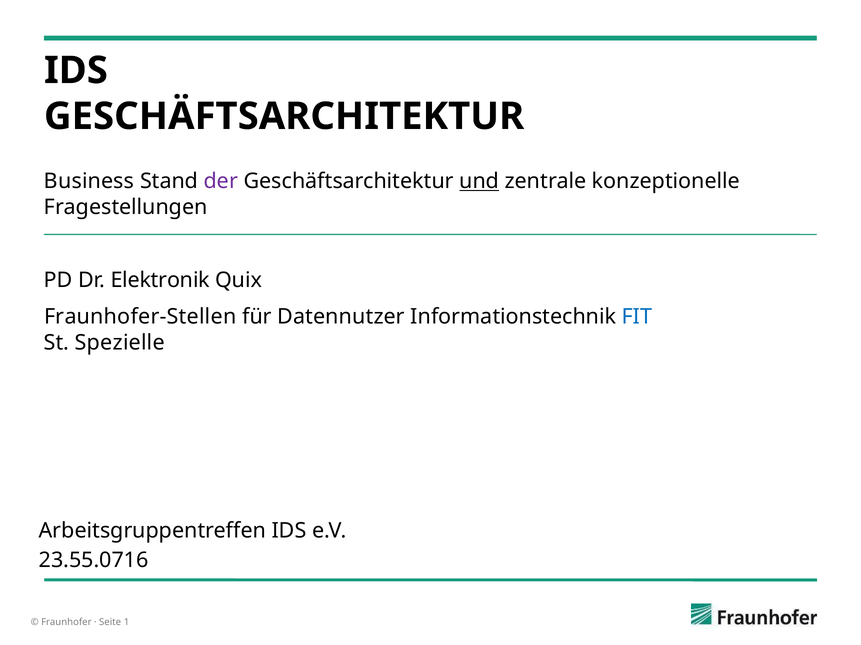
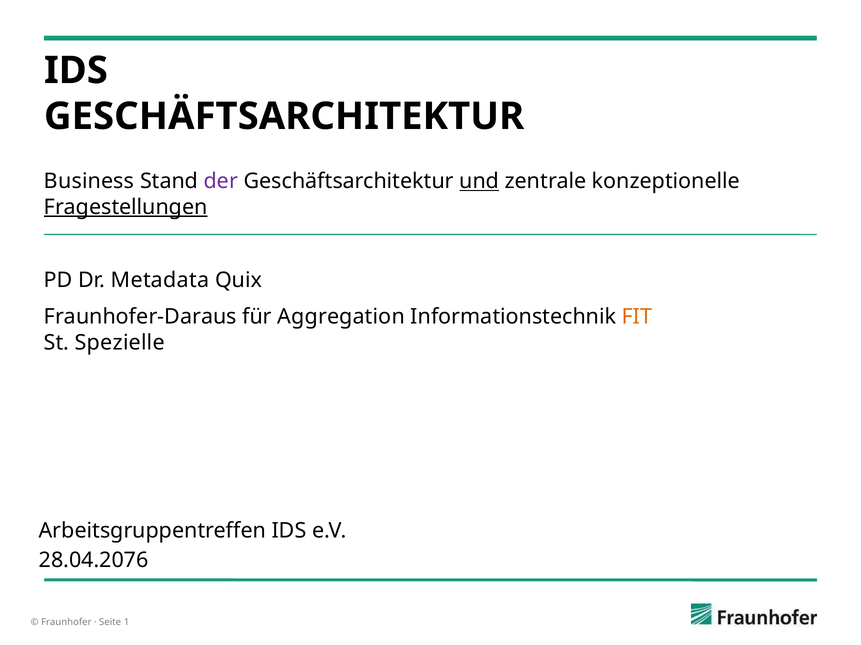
Fragestellungen underline: none -> present (126, 207)
Elektronik: Elektronik -> Metadata (160, 280)
Fraunhofer-Stellen: Fraunhofer-Stellen -> Fraunhofer-Daraus (140, 317)
Datennutzer: Datennutzer -> Aggregation (341, 317)
FIT colour: blue -> orange (637, 317)
23.55.0716: 23.55.0716 -> 28.04.2076 (94, 561)
